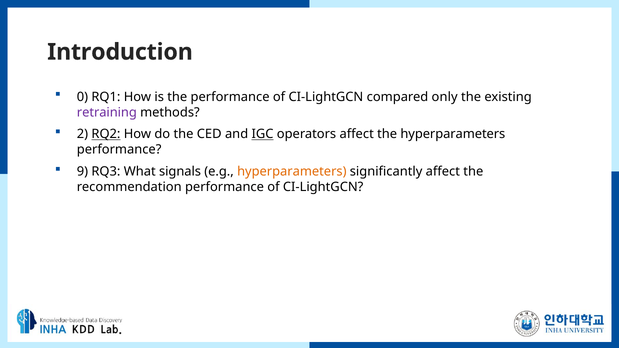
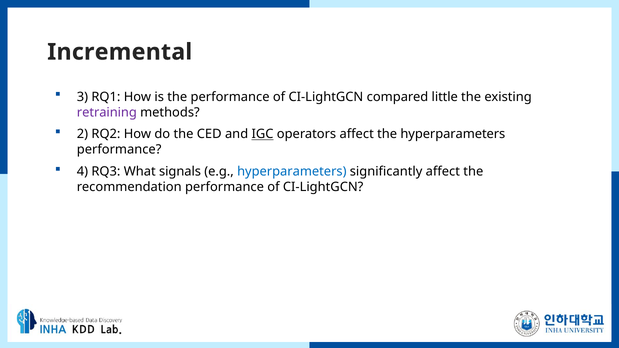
Introduction: Introduction -> Incremental (120, 52)
0: 0 -> 3 (82, 97)
only: only -> little (445, 97)
RQ2 underline: present -> none (106, 134)
9: 9 -> 4 (82, 172)
hyperparameters colour: orange -> blue (292, 172)
